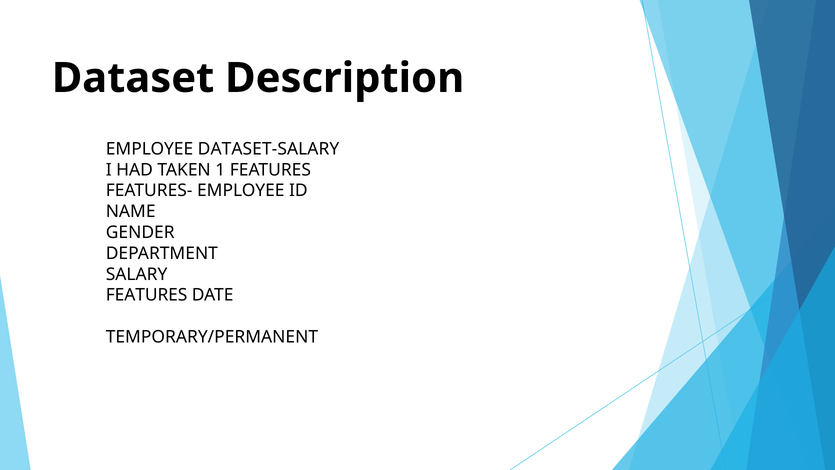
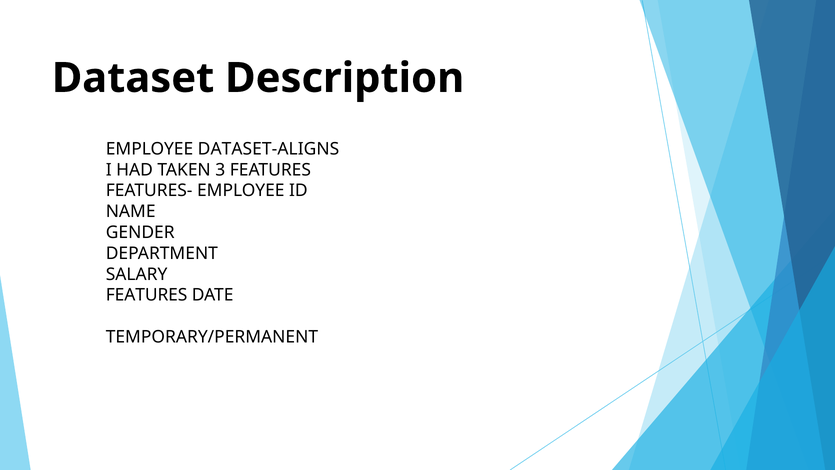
DATASET-SALARY: DATASET-SALARY -> DATASET-ALIGNS (269, 149)
1: 1 -> 3 (220, 170)
